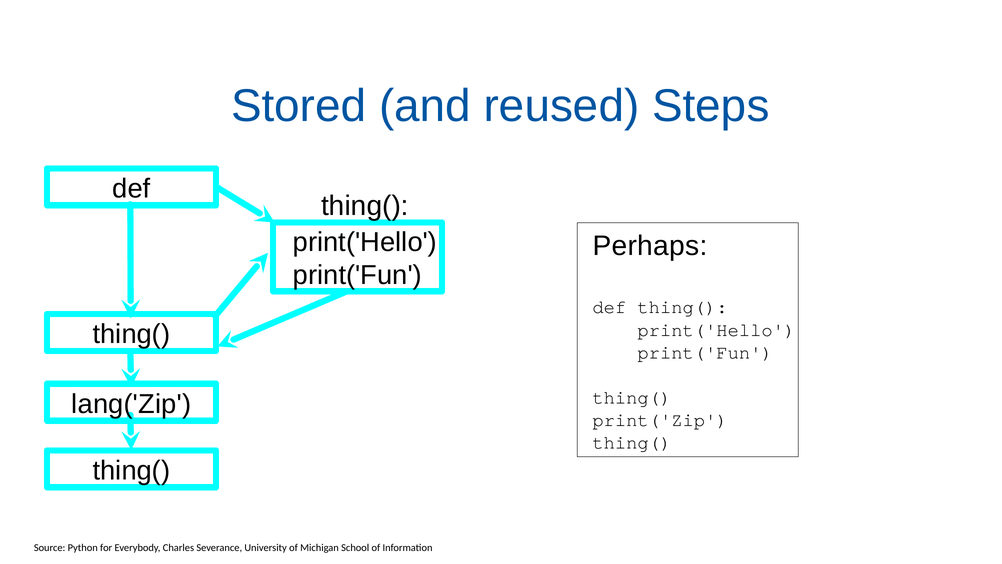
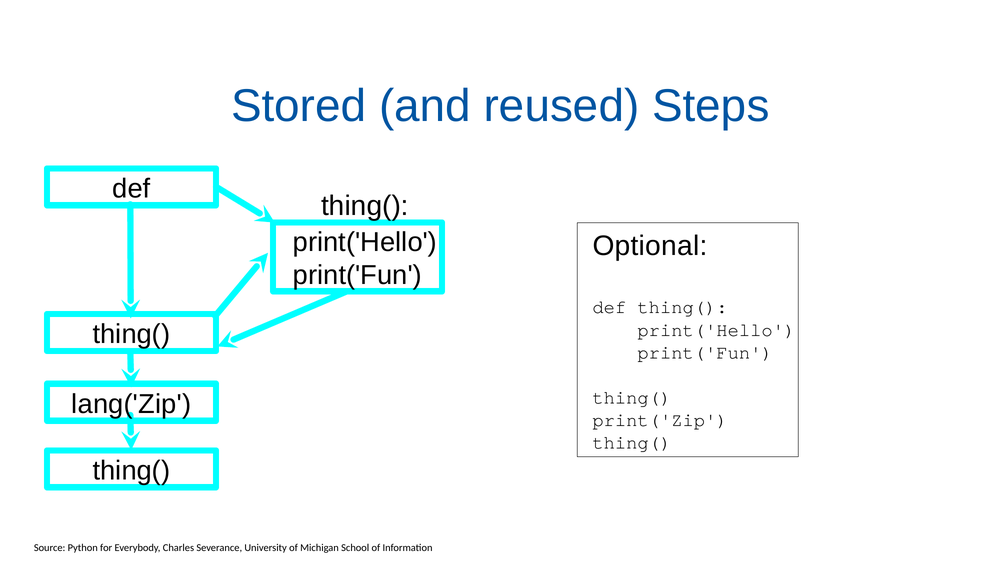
Perhaps: Perhaps -> Optional (650, 246)
